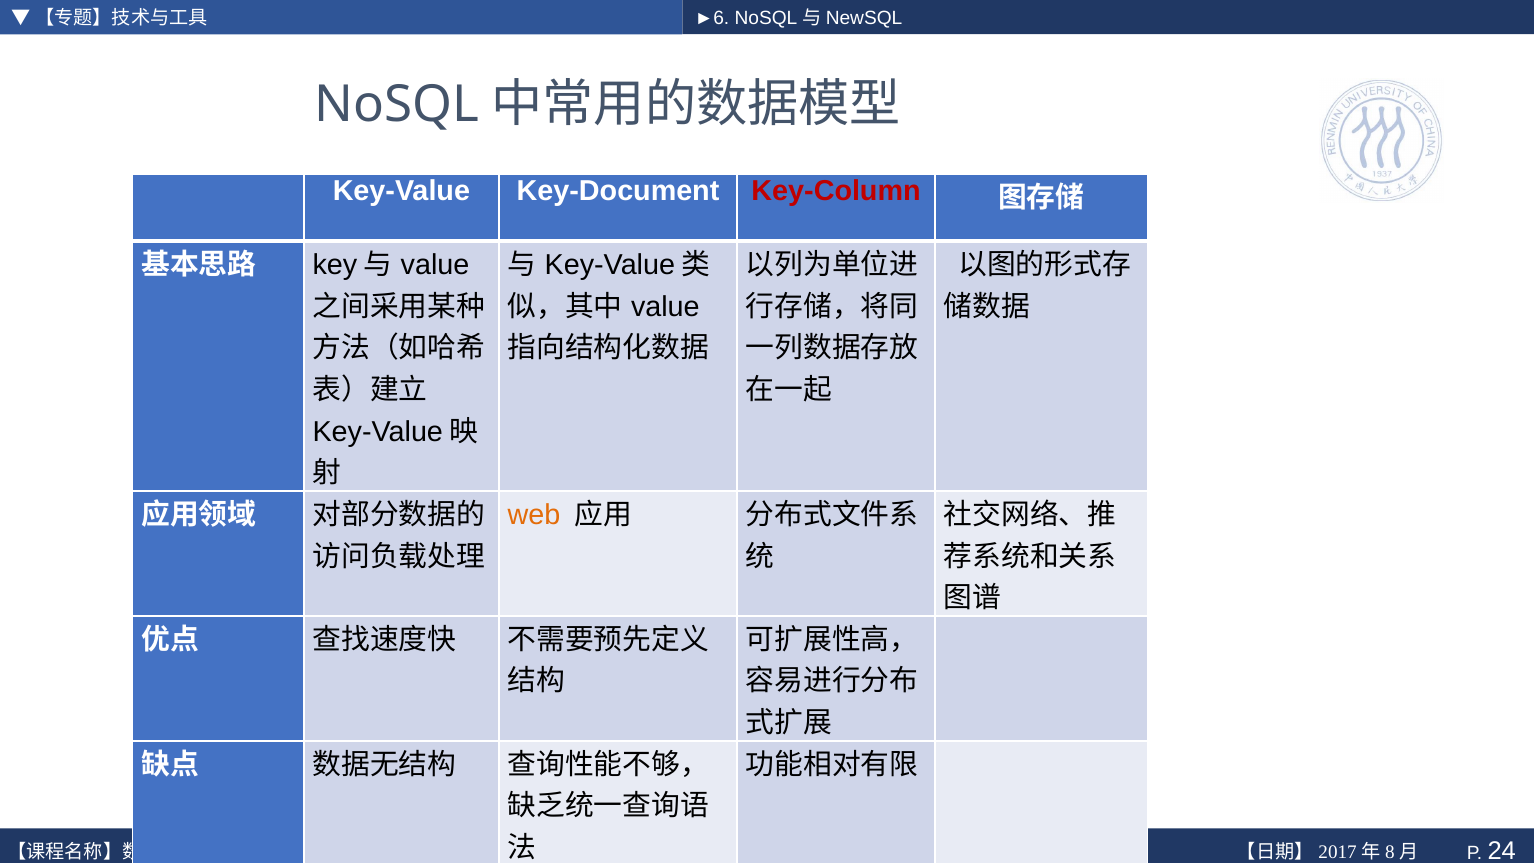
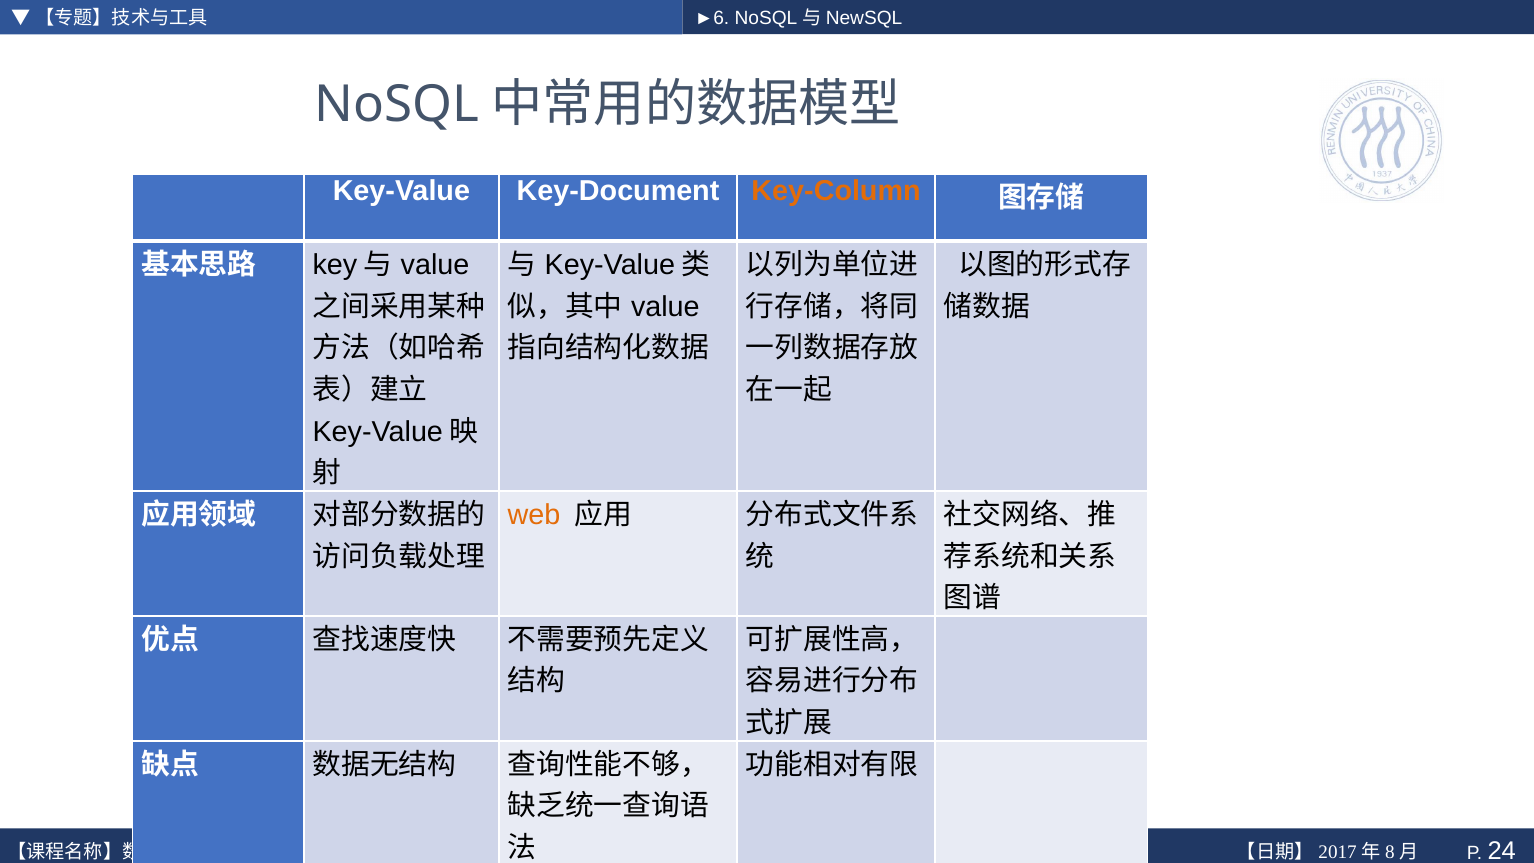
Key-Column colour: red -> orange (836, 191)
